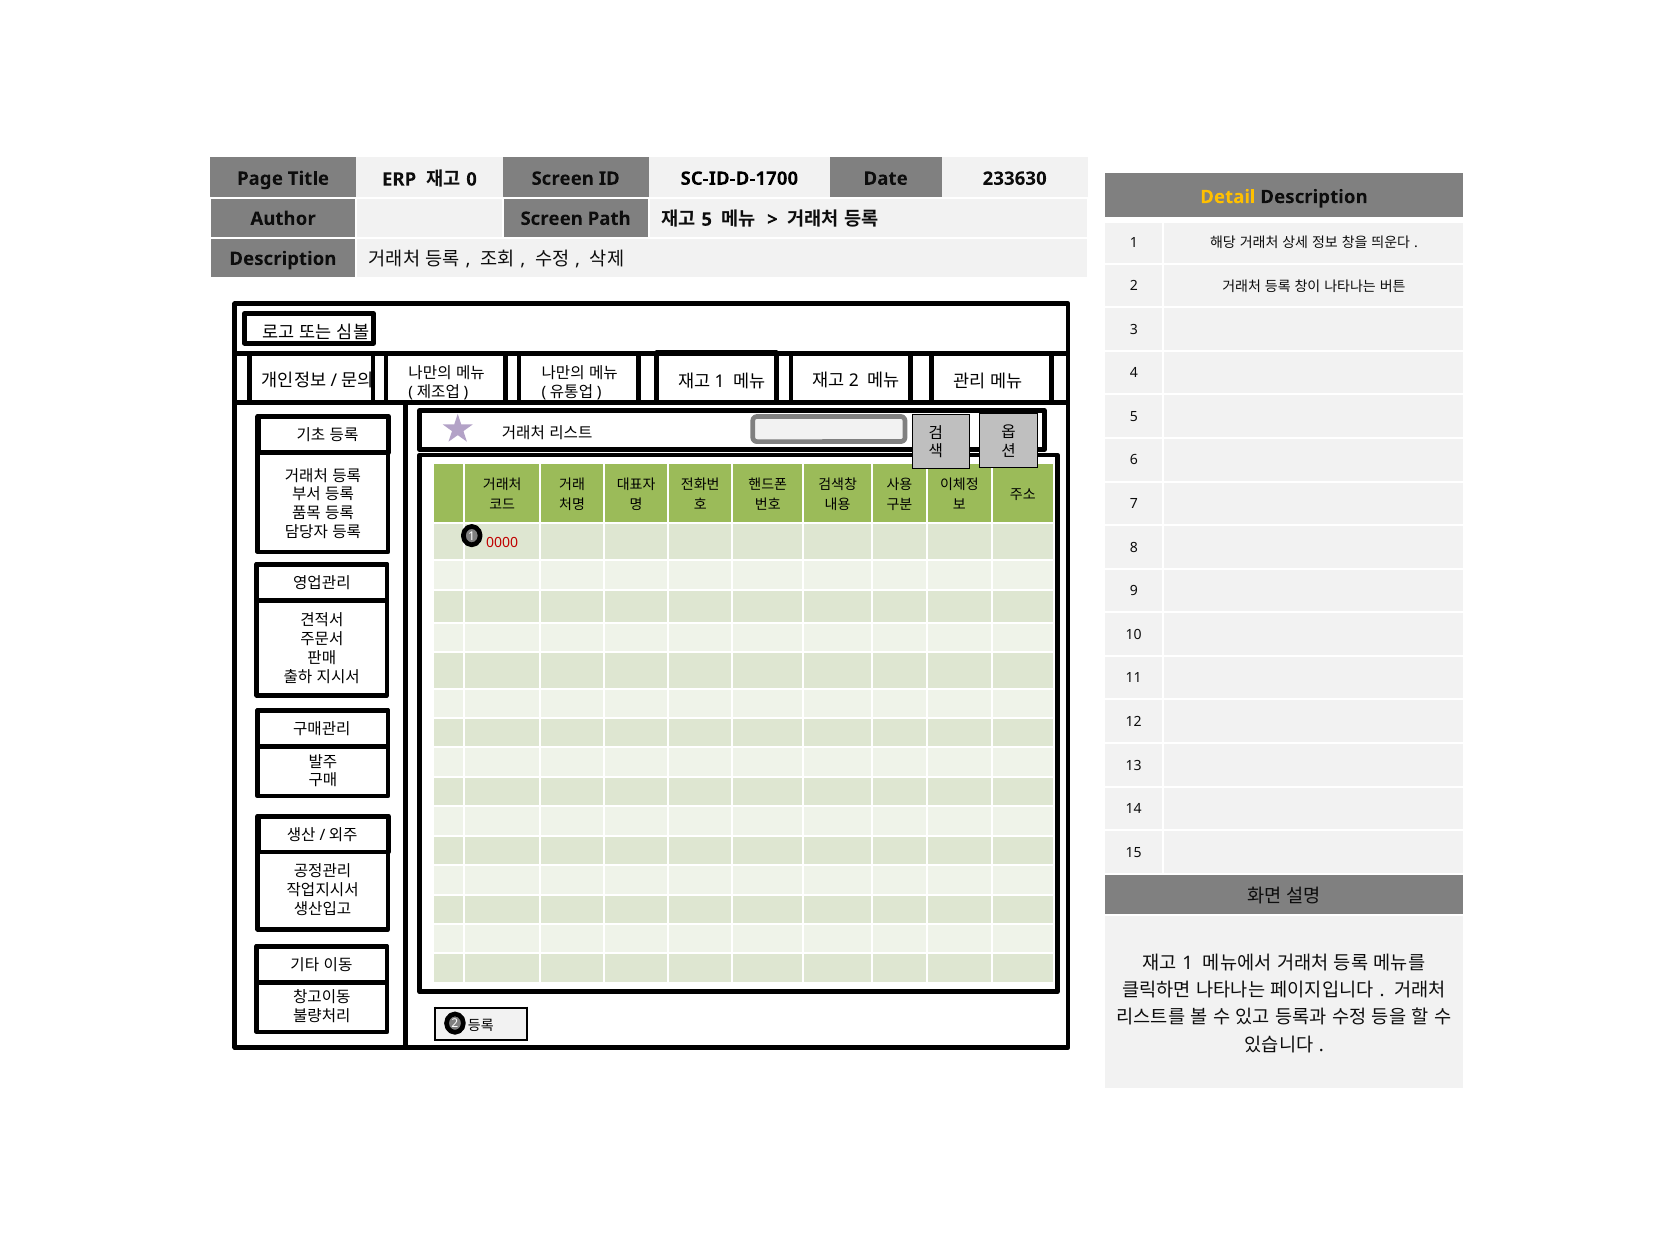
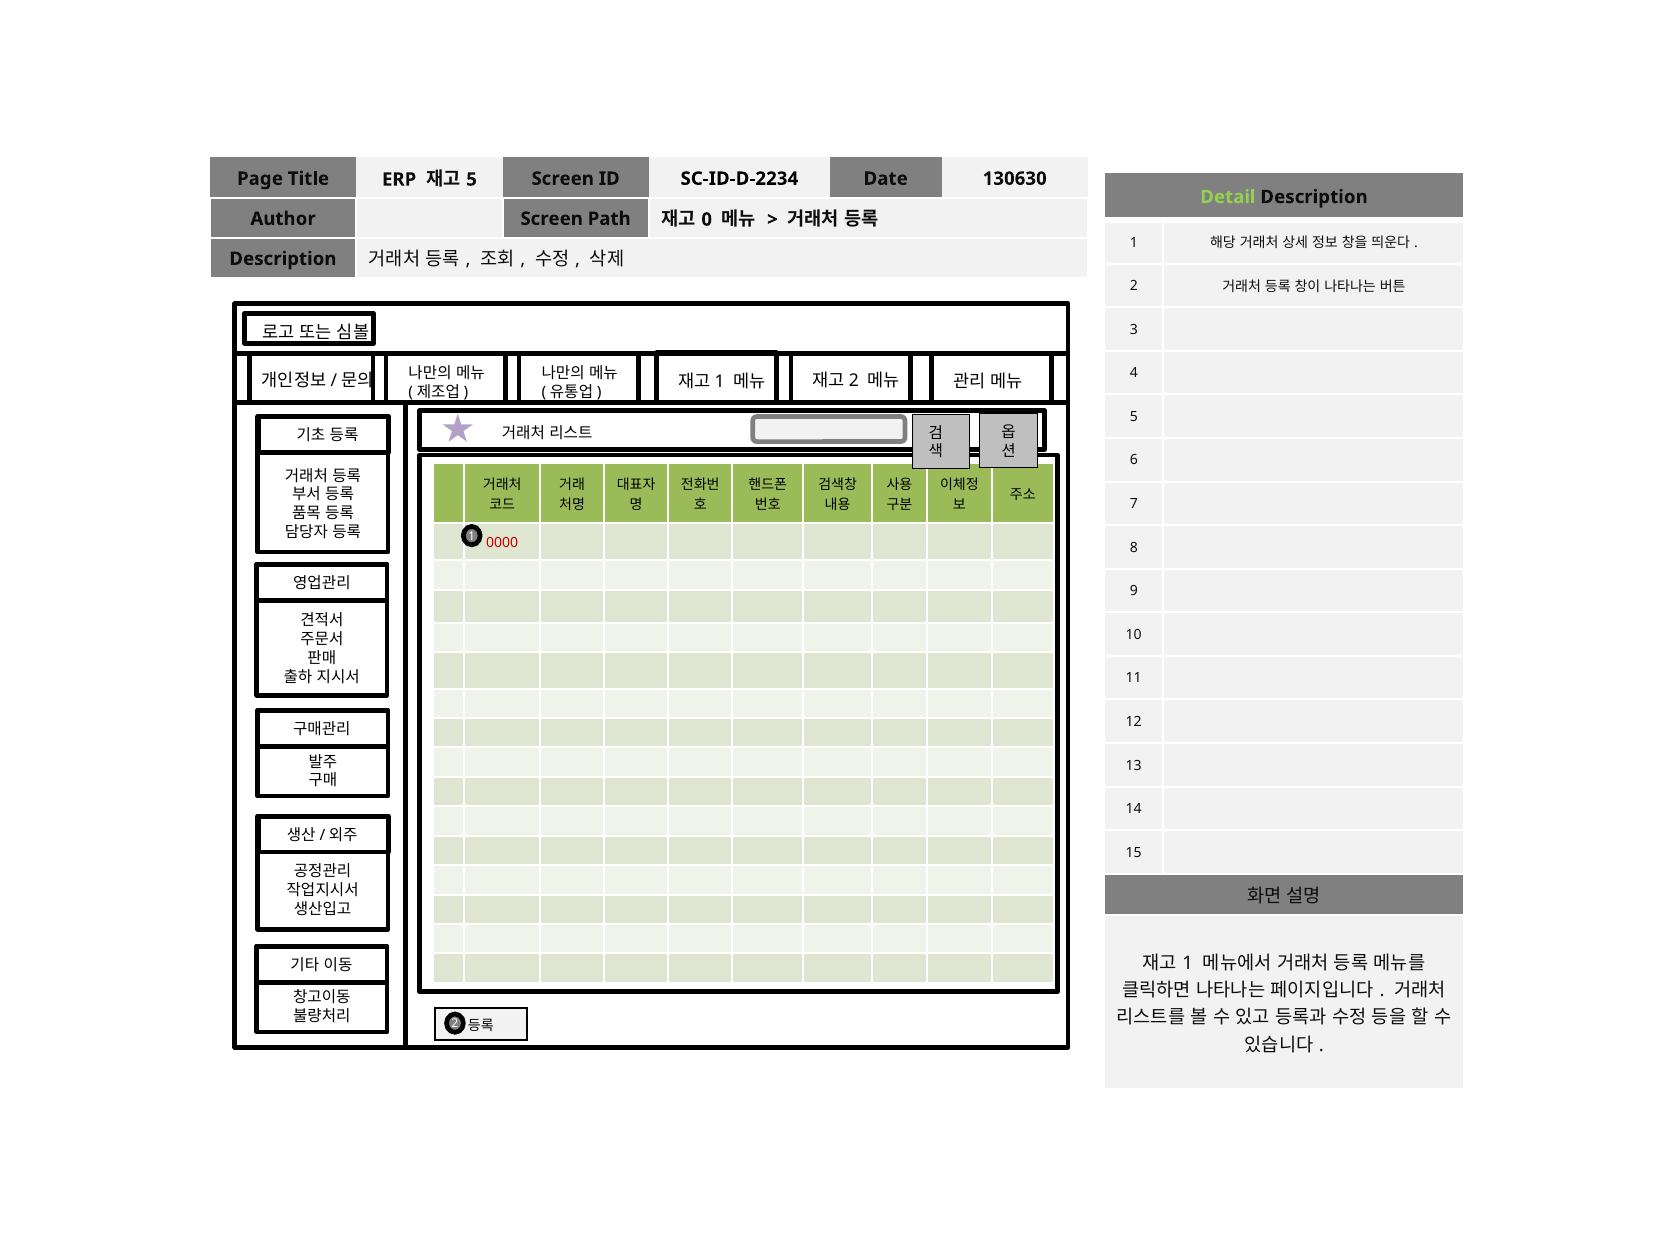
0: 0 -> 5 (472, 179)
SC-ID-D-1700: SC-ID-D-1700 -> SC-ID-D-2234 (739, 179)
233630: 233630 -> 130630 (1015, 179)
Detail colour: yellow -> light green (1228, 197)
5: 5 -> 0 (707, 220)
